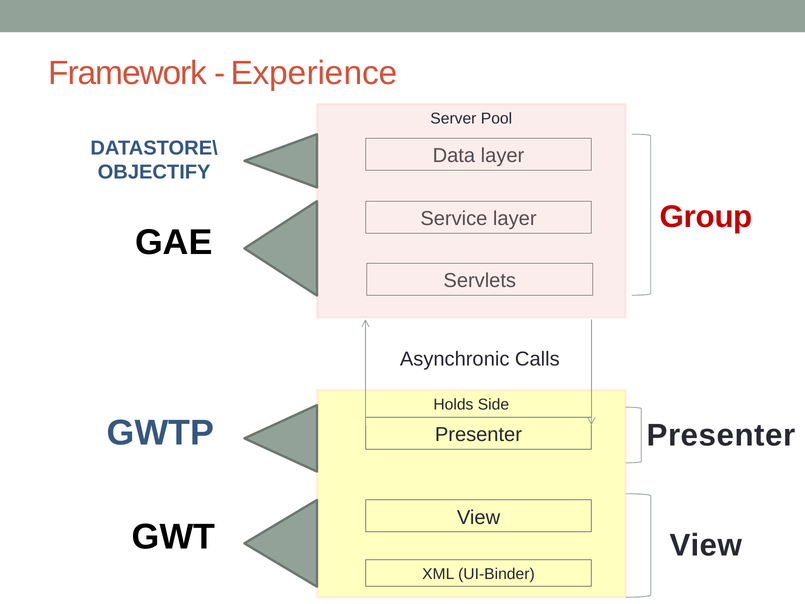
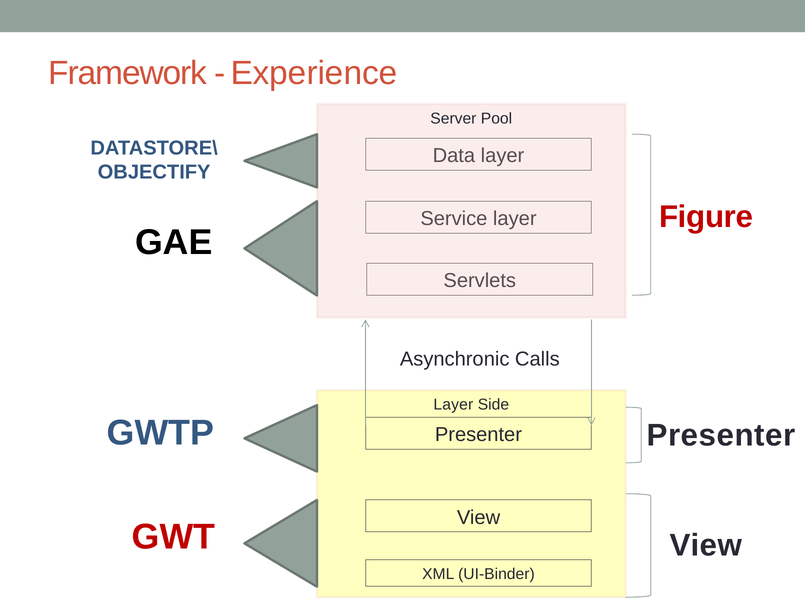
Group: Group -> Figure (706, 217)
Holds: Holds -> Layer (453, 404)
GWT colour: black -> red (173, 537)
